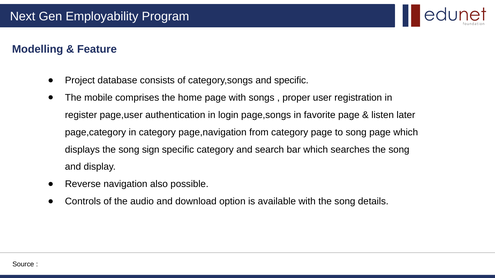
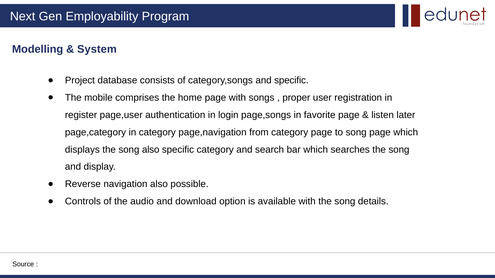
Feature: Feature -> System (97, 49)
song sign: sign -> also (151, 150)
